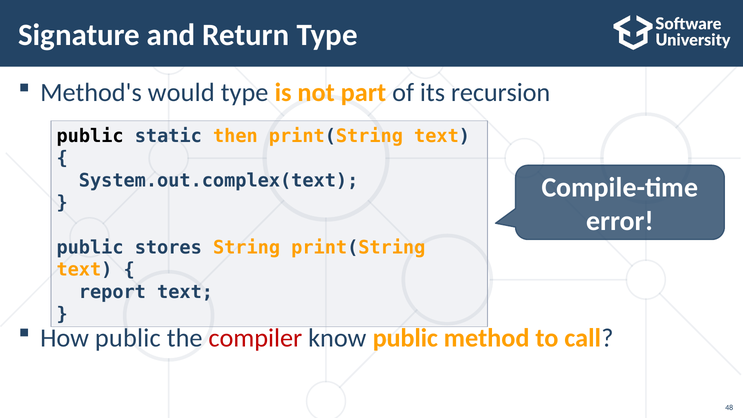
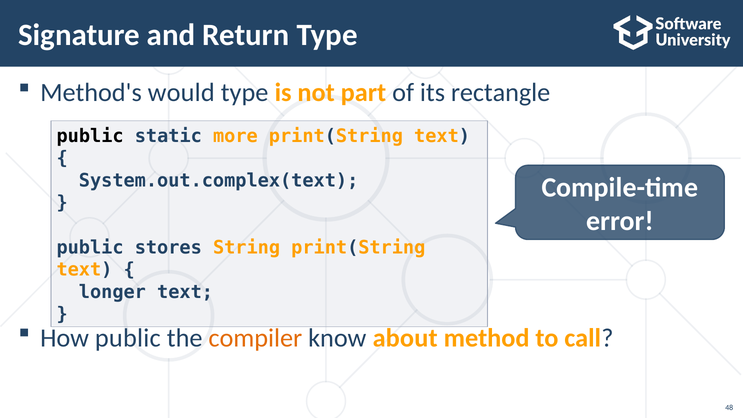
recursion: recursion -> rectangle (501, 93)
then: then -> more (235, 136)
report: report -> longer (112, 292)
compiler colour: red -> orange (255, 338)
know public: public -> about (405, 338)
